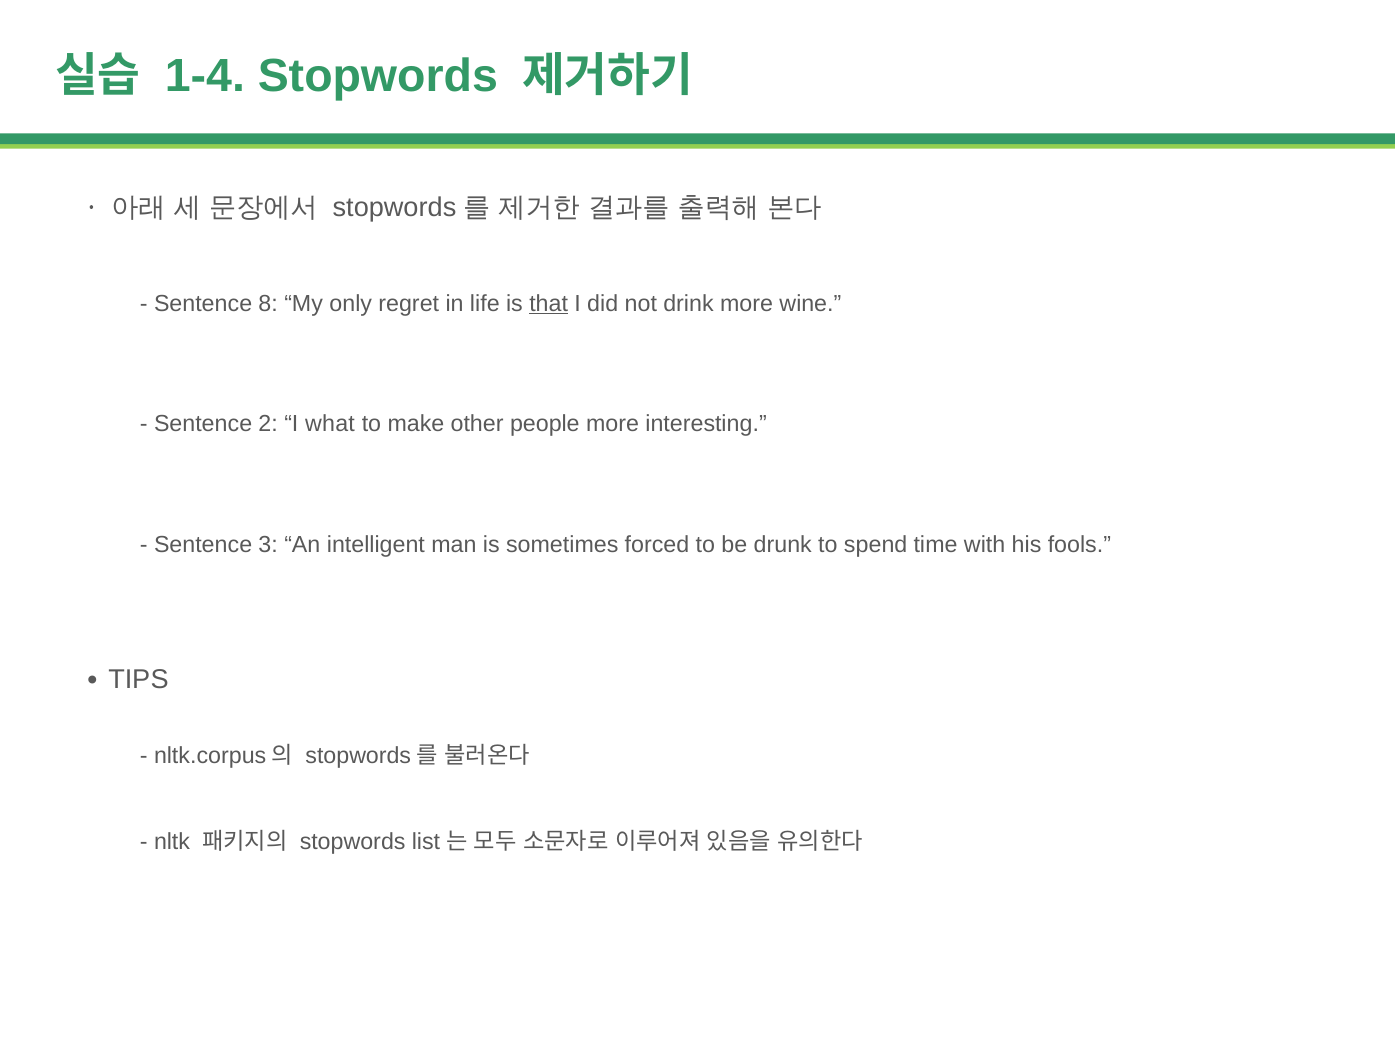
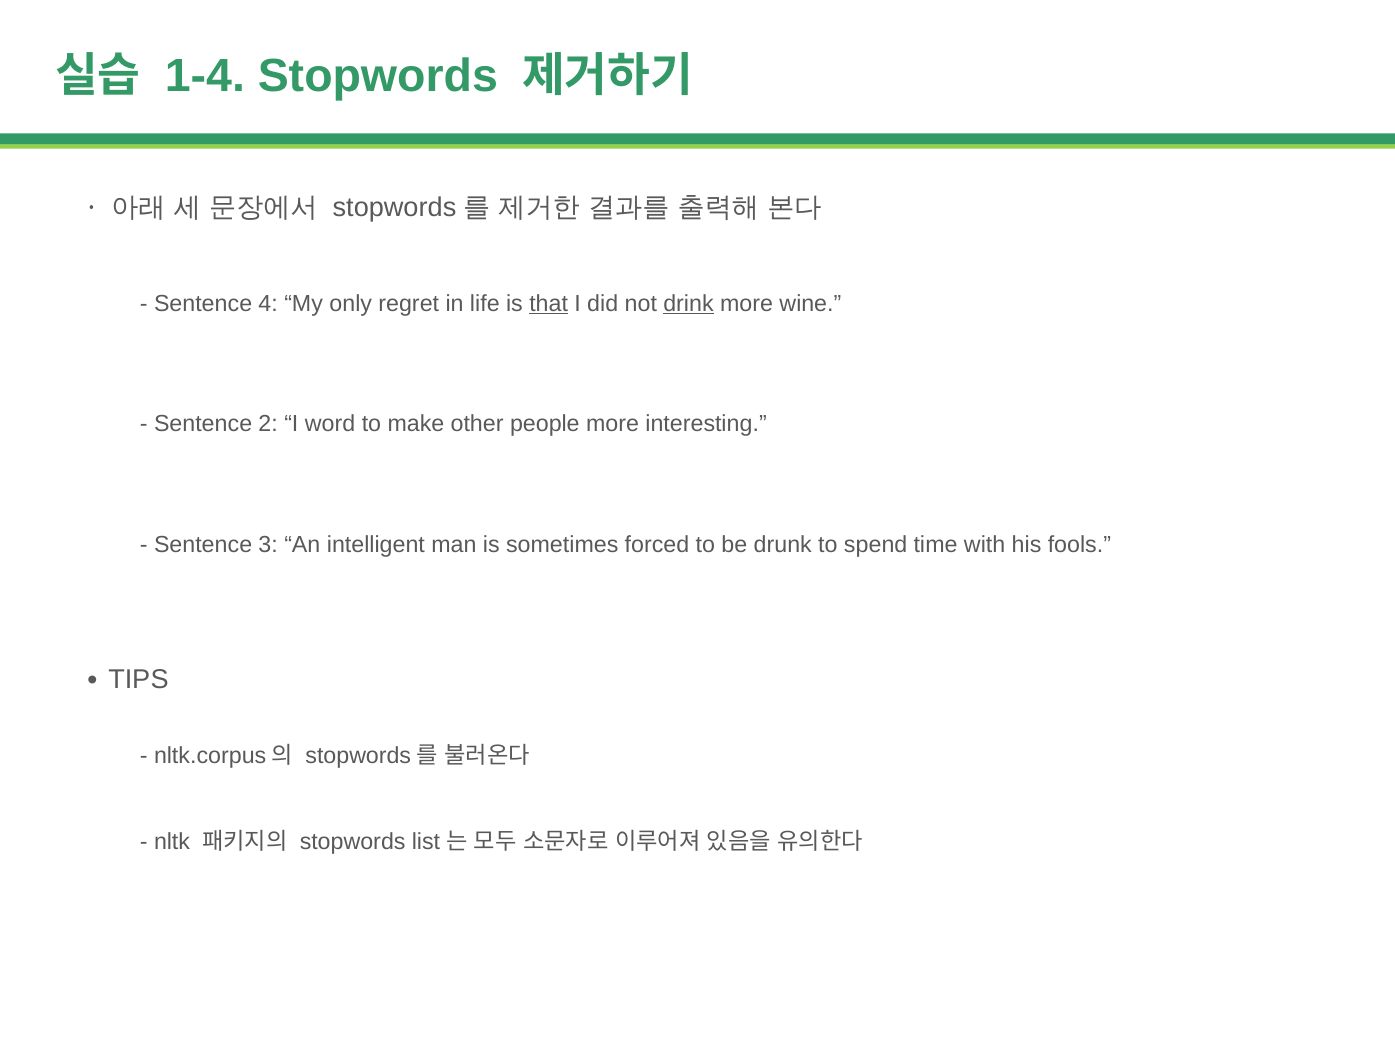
8: 8 -> 4 (268, 304)
drink underline: none -> present (688, 304)
what: what -> word (330, 424)
